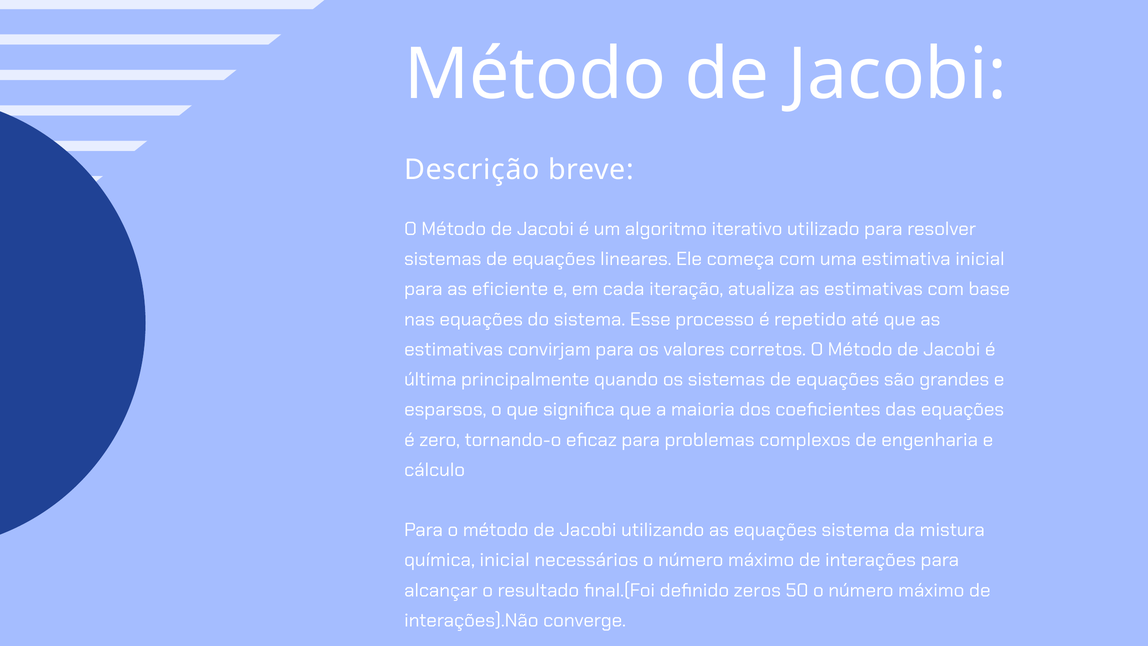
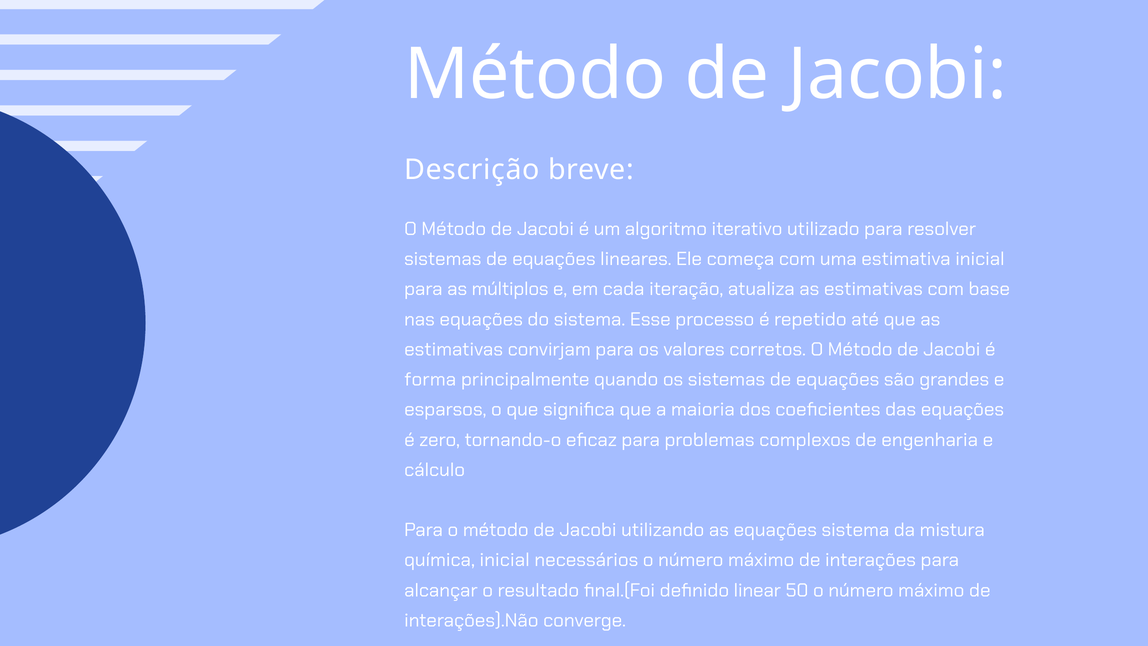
eficiente: eficiente -> múltiplos (510, 289)
última: última -> forma (430, 379)
zeros: zeros -> linear (757, 590)
